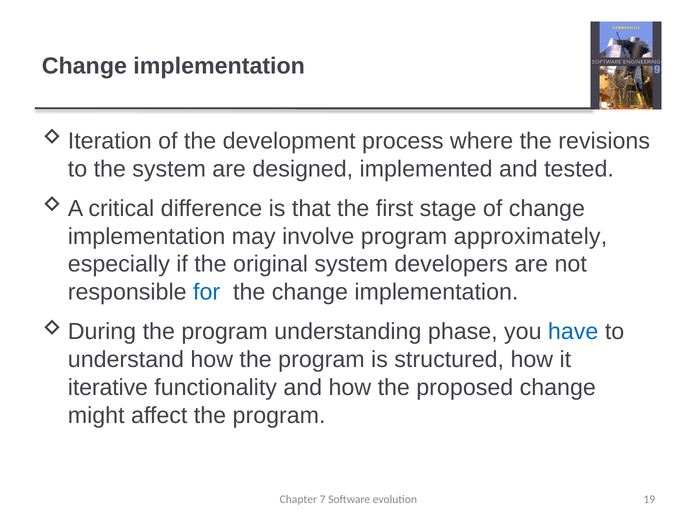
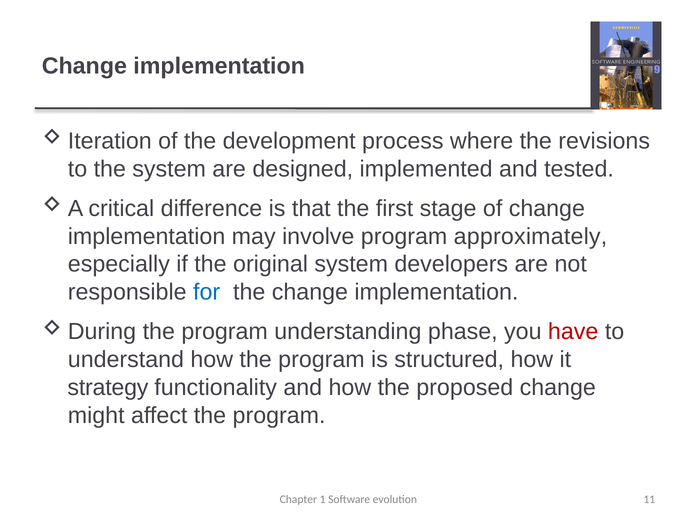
have colour: blue -> red (573, 332)
iterative: iterative -> strategy (108, 387)
7: 7 -> 1 (323, 499)
19: 19 -> 11 (649, 499)
